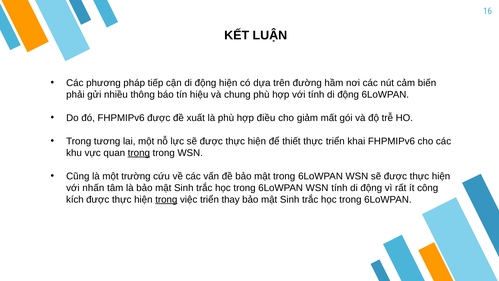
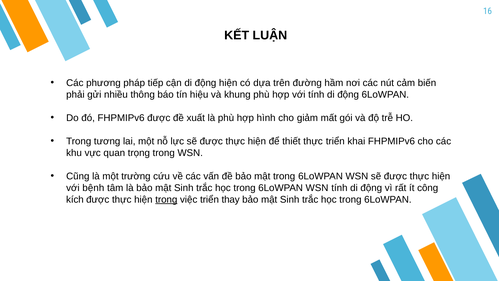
chung: chung -> khung (237, 94)
điều: điều -> hình (266, 118)
trọng underline: present -> none (139, 153)
nhấn: nhấn -> bệnh (93, 188)
